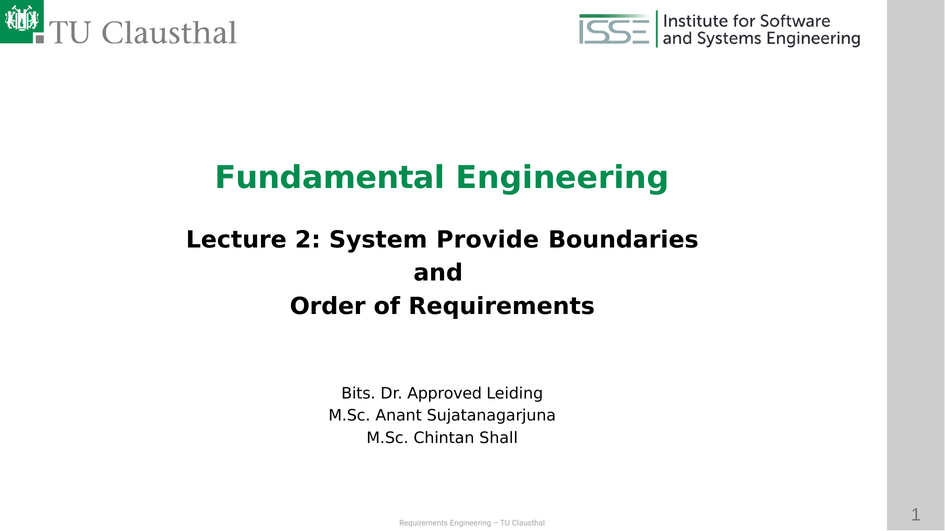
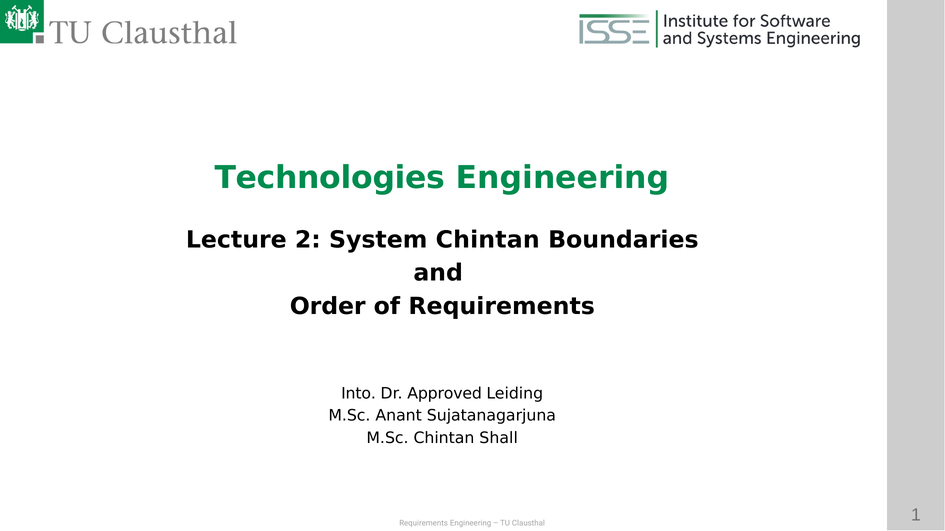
Fundamental: Fundamental -> Technologies (330, 178)
System Provide: Provide -> Chintan (488, 240)
Bits: Bits -> Into (359, 394)
